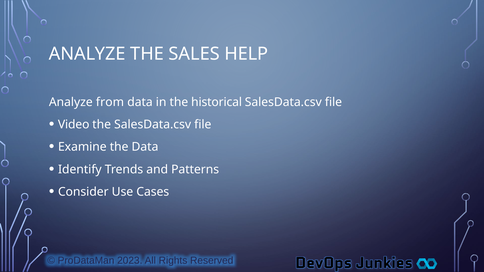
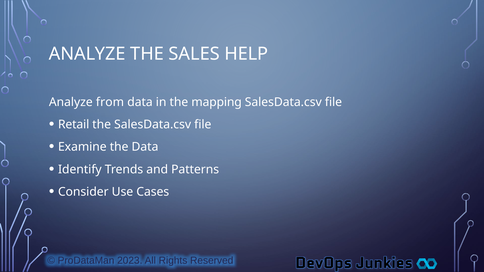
historical: historical -> mapping (217, 102)
Video: Video -> Retail (74, 125)
